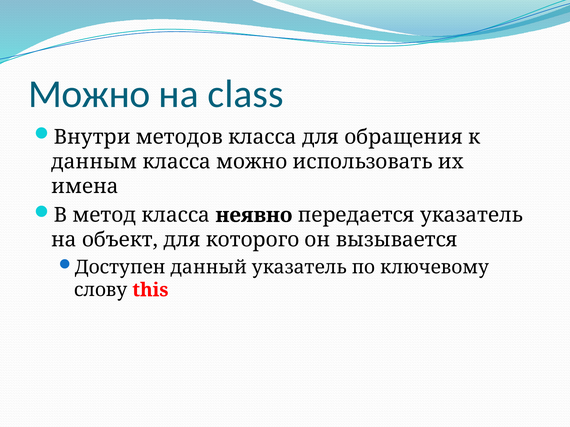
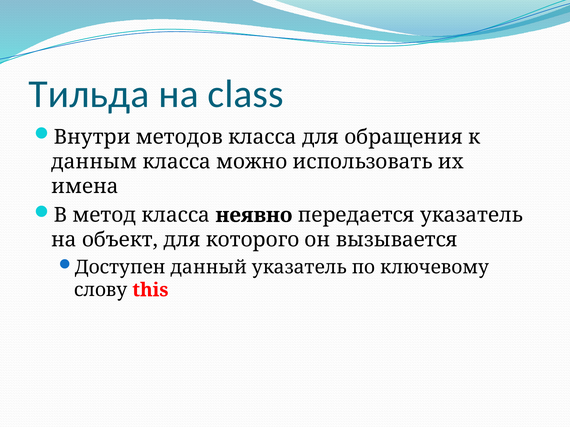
Можно: Можно -> Тильда (89, 94)
